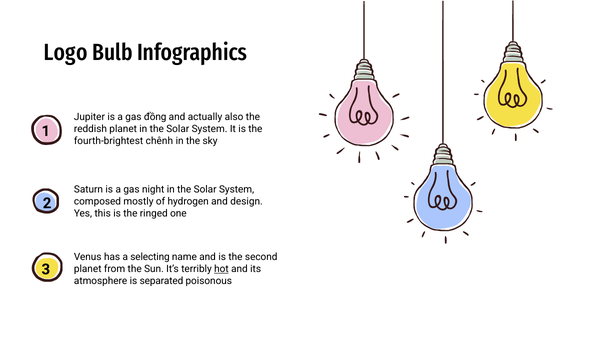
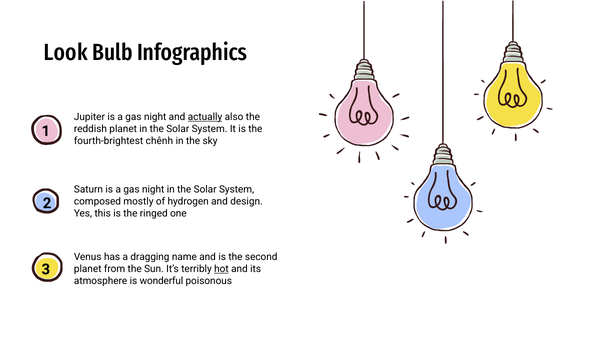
Logo: Logo -> Look (66, 53)
đồng: đồng -> night (155, 117)
actually underline: none -> present (205, 117)
selecting: selecting -> dragging (150, 256)
separated: separated -> wonderful (161, 280)
